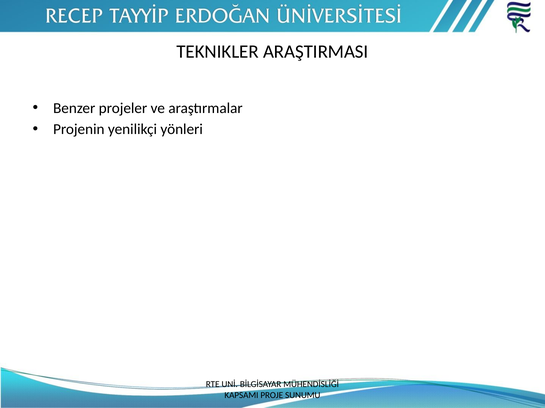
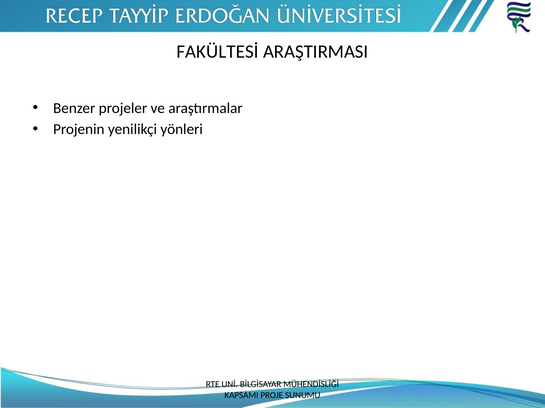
TEKNIKLER: TEKNIKLER -> FAKÜLTESİ (218, 52)
